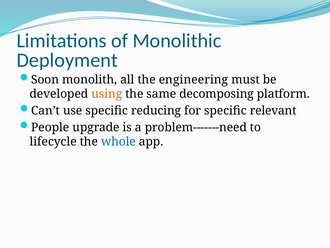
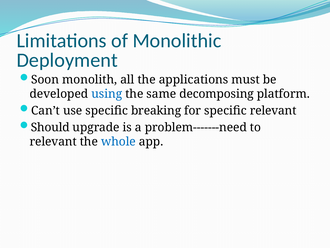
engineering: engineering -> applications (194, 79)
using colour: orange -> blue (107, 94)
reducing: reducing -> breaking (156, 110)
People: People -> Should (50, 127)
lifecycle: lifecycle -> relevant (53, 141)
